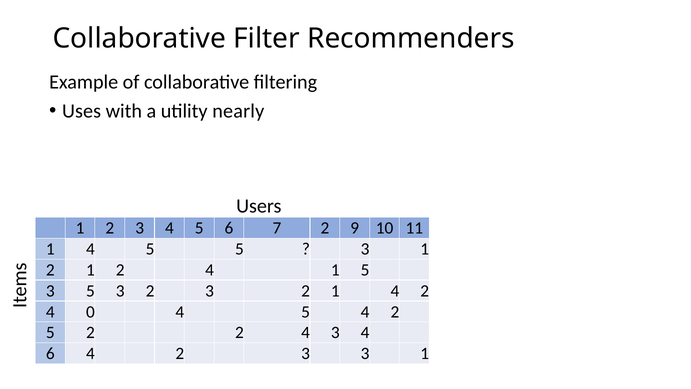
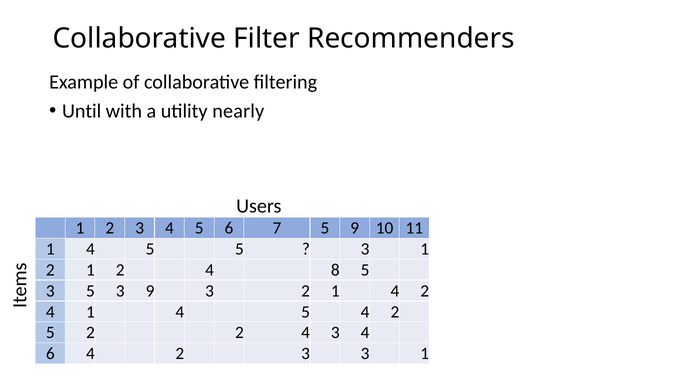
Uses: Uses -> Until (82, 111)
7 2: 2 -> 5 (325, 228)
4 1: 1 -> 8 (335, 270)
5 3 2: 2 -> 9 (150, 291)
4 0: 0 -> 1 (90, 312)
